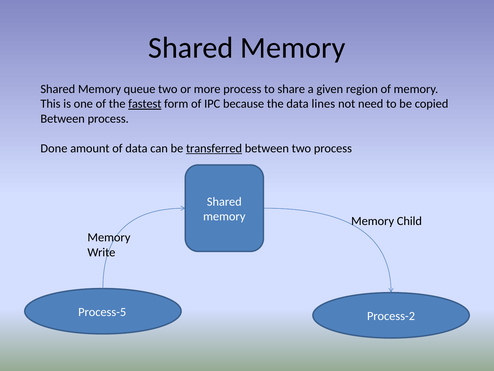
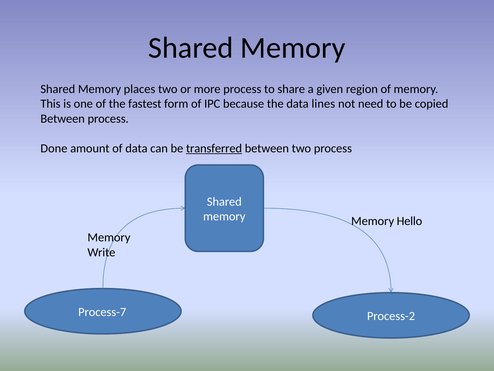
queue: queue -> places (140, 89)
fastest underline: present -> none (145, 104)
Child: Child -> Hello (409, 221)
Process-5: Process-5 -> Process-7 (102, 312)
